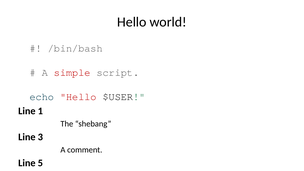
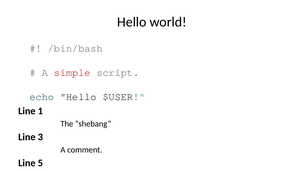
Hello colour: red -> black (78, 97)
